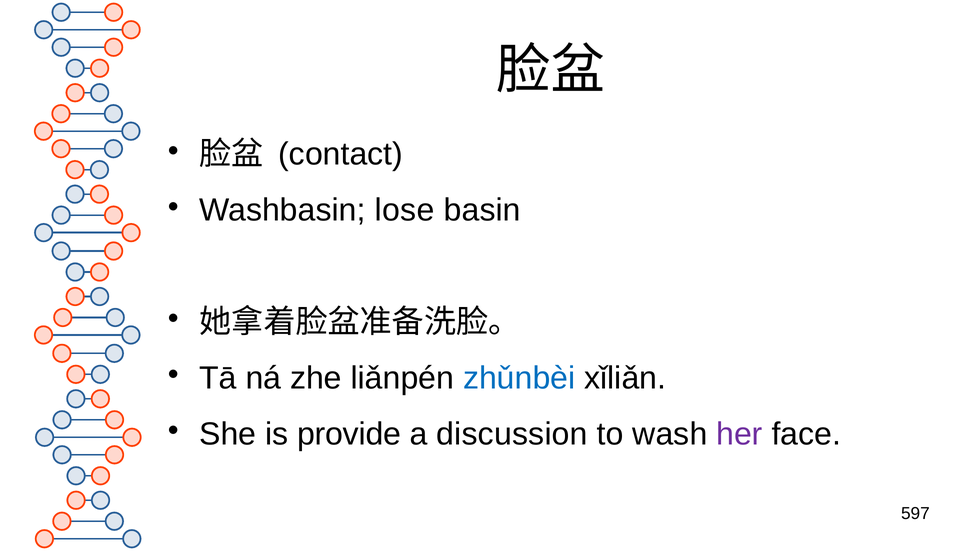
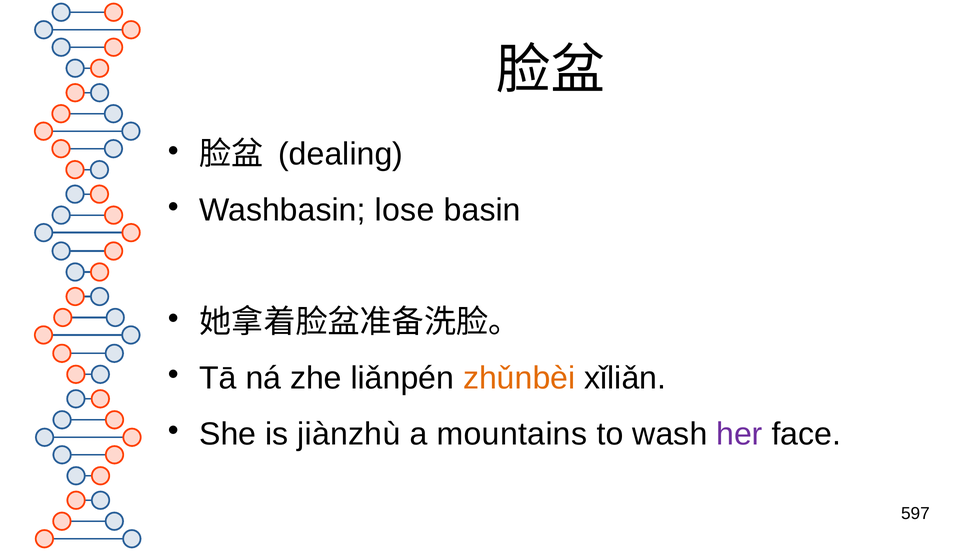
contact: contact -> dealing (341, 154)
zhǔnbèi colour: blue -> orange (519, 378)
provide: provide -> jiànzhù (349, 434)
discussion: discussion -> mountains (512, 434)
